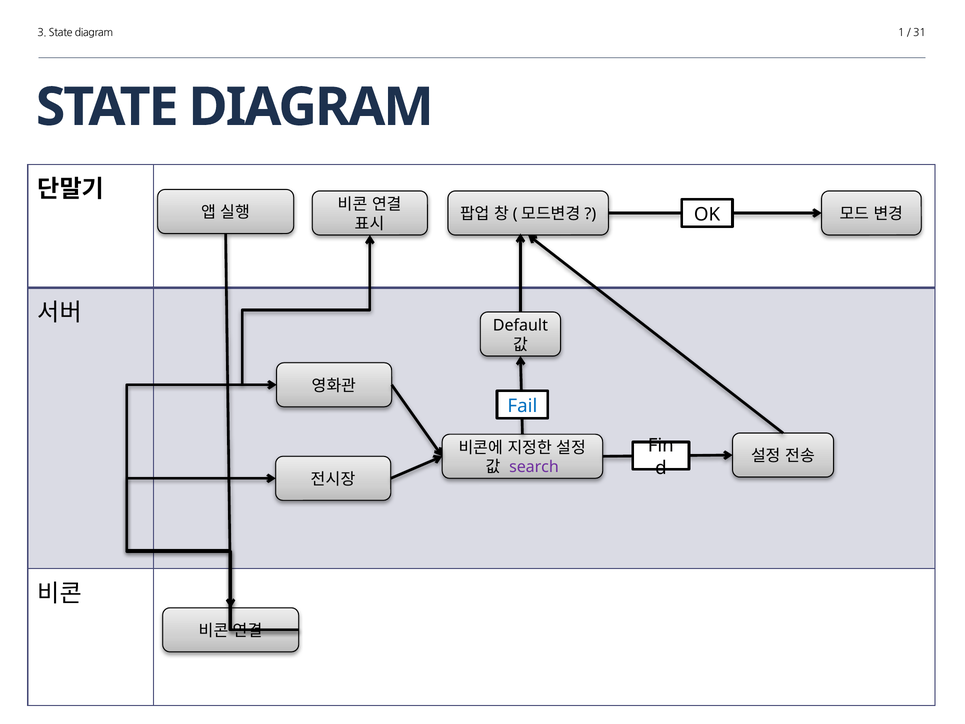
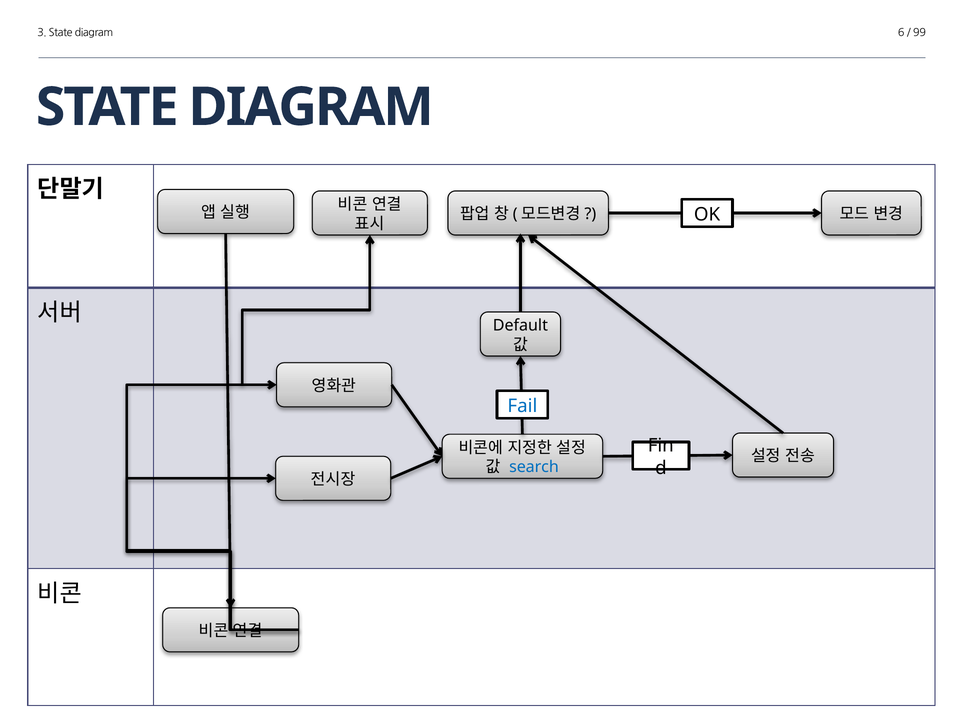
1: 1 -> 6 (901, 32)
31: 31 -> 99 (919, 32)
search colour: purple -> blue (534, 467)
